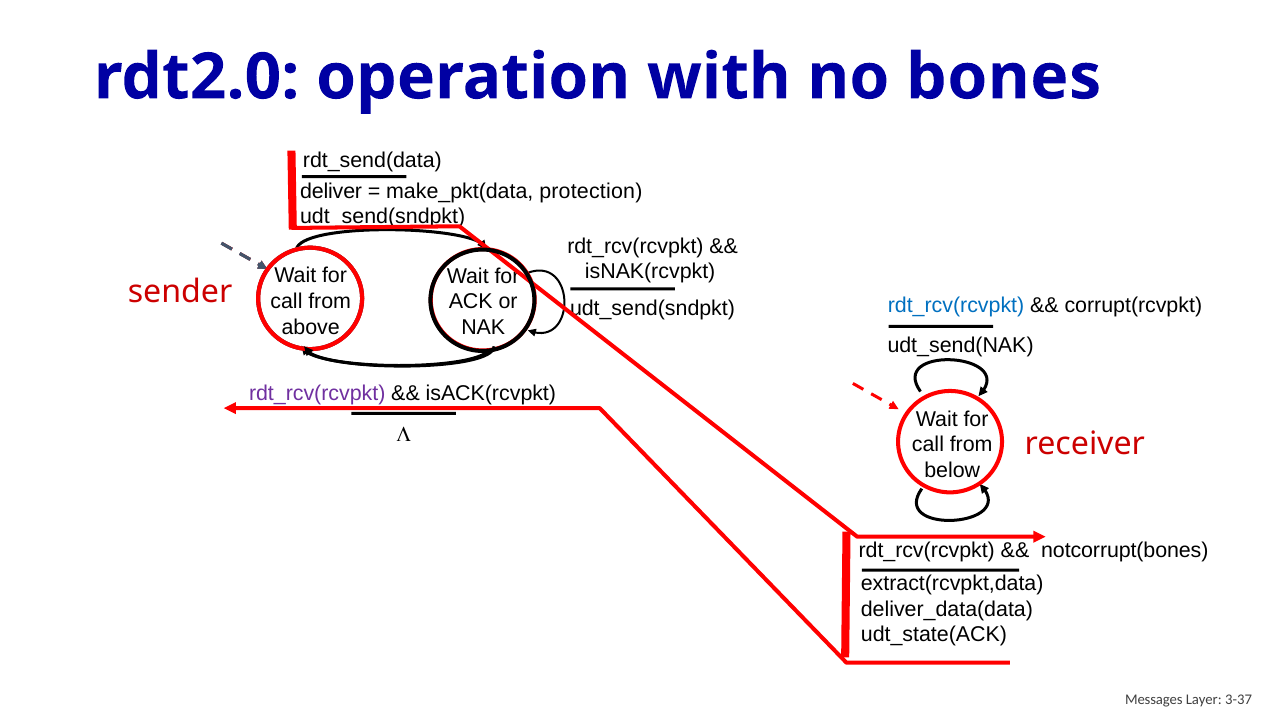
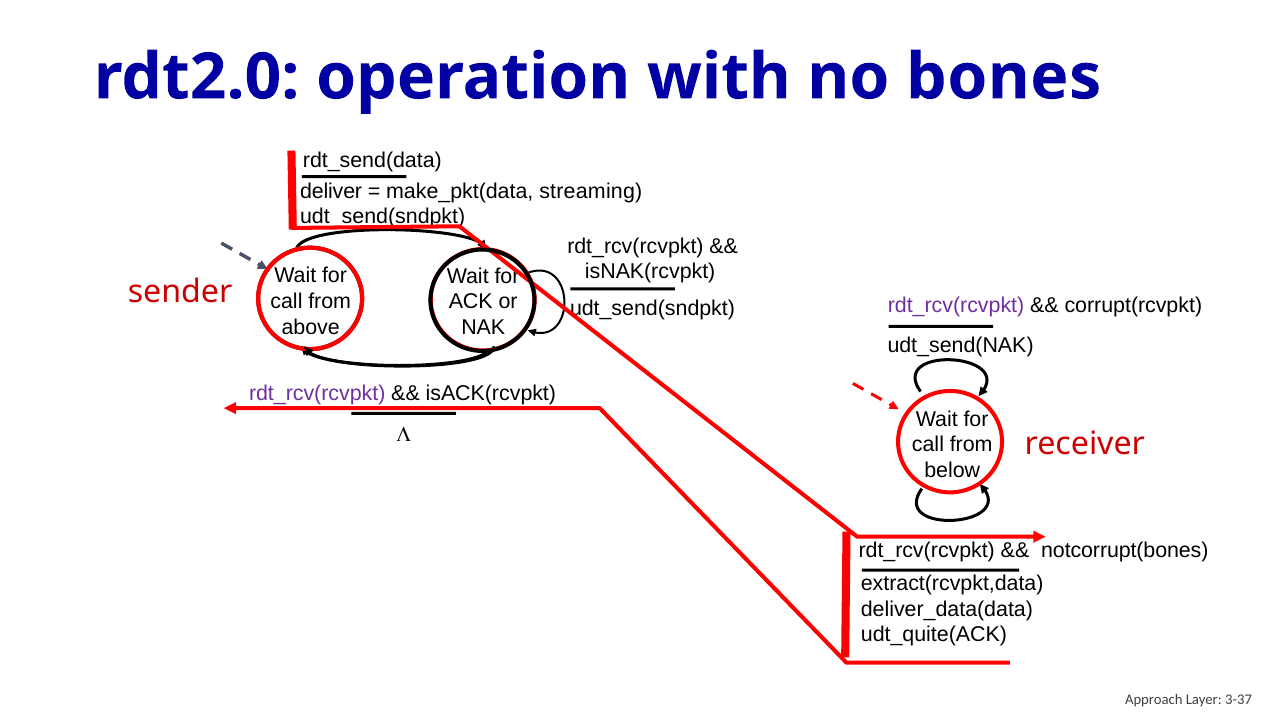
protection: protection -> streaming (591, 191)
rdt_rcv(rcvpkt colour: blue -> purple (956, 306)
udt_state(ACK: udt_state(ACK -> udt_quite(ACK (934, 635)
Messages: Messages -> Approach (1154, 700)
